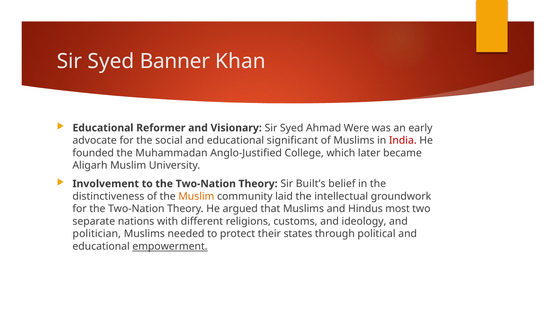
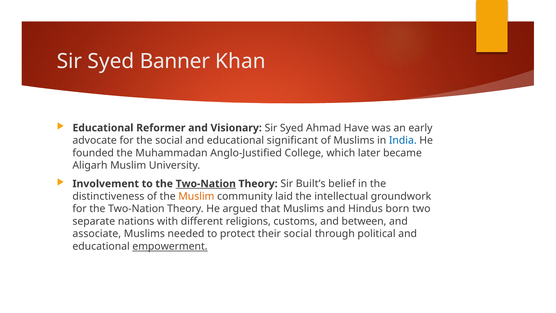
Were: Were -> Have (356, 128)
India colour: red -> blue (403, 140)
Two-Nation underline: none -> present (206, 184)
most: most -> born (397, 209)
ideology: ideology -> between (364, 221)
politician: politician -> associate (97, 234)
their states: states -> social (298, 234)
